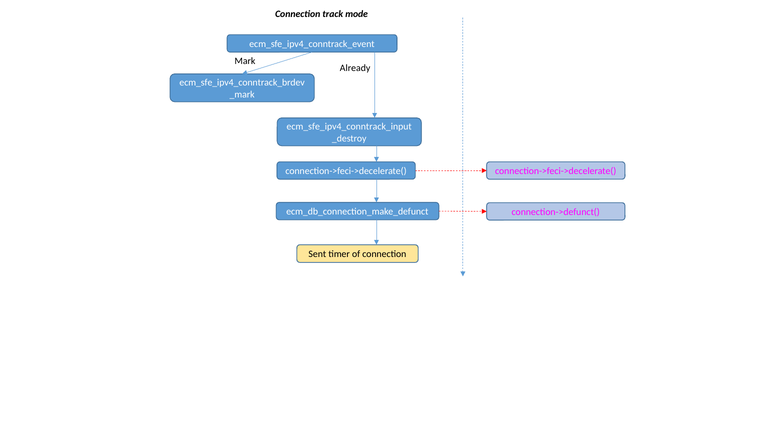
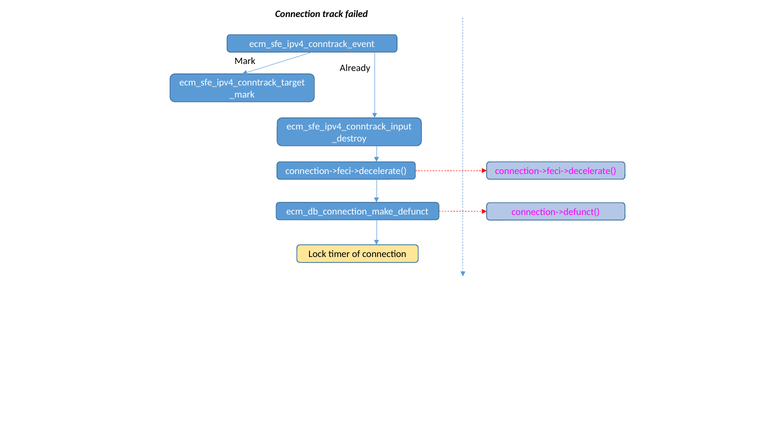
mode: mode -> failed (357, 14)
ecm_sfe_ipv4_conntrack_brdev: ecm_sfe_ipv4_conntrack_brdev -> ecm_sfe_ipv4_conntrack_target (242, 83)
Sent: Sent -> Lock (317, 254)
